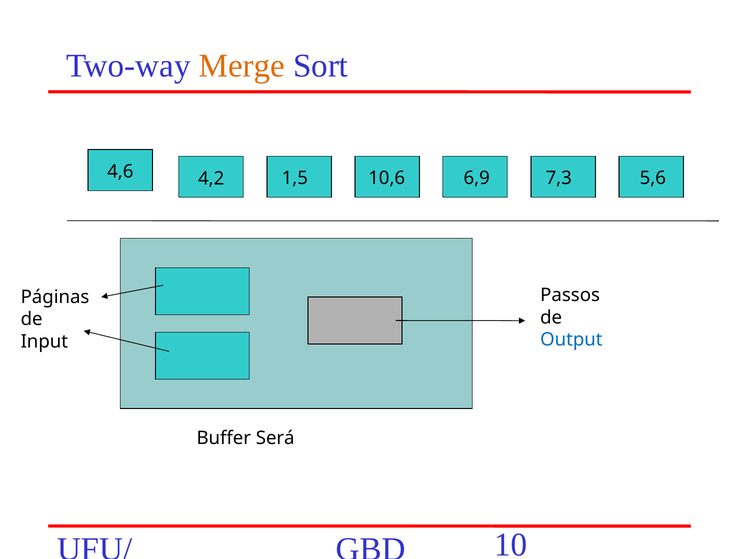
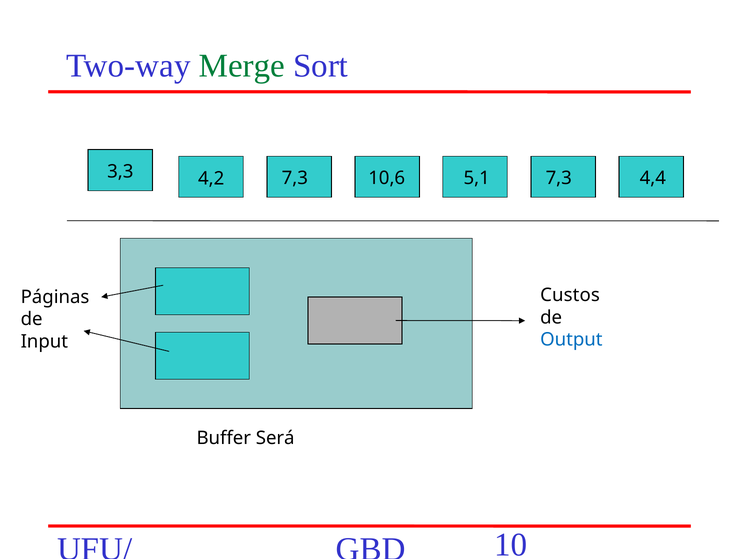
Merge colour: orange -> green (242, 66)
4,6: 4,6 -> 3,3 (120, 172)
1,5: 1,5 -> 7,3 (295, 178)
6,9: 6,9 -> 5,1 (477, 178)
5,6: 5,6 -> 4,4 (653, 178)
Passos: Passos -> Custos (570, 295)
